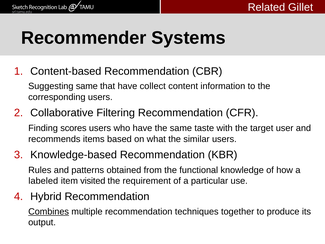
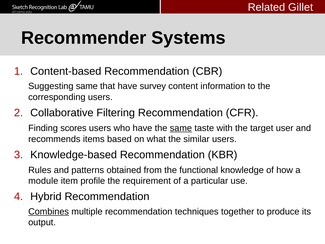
collect: collect -> survey (153, 86)
same underline: none -> present (181, 128)
labeled: labeled -> module (43, 181)
visited: visited -> profile (93, 181)
